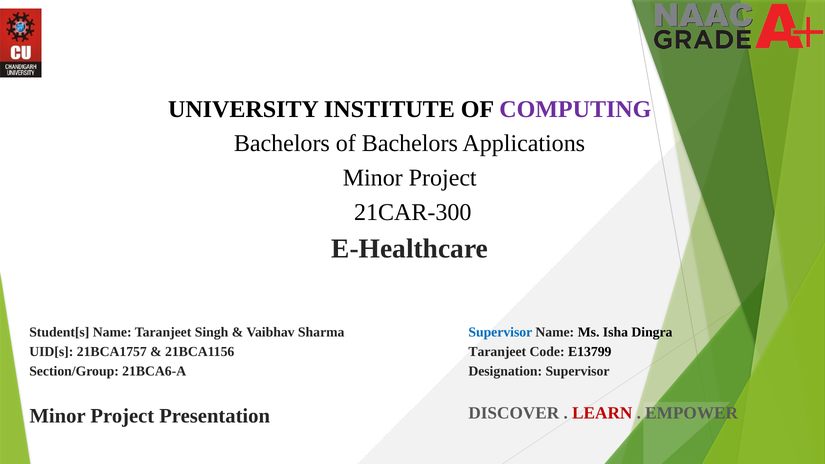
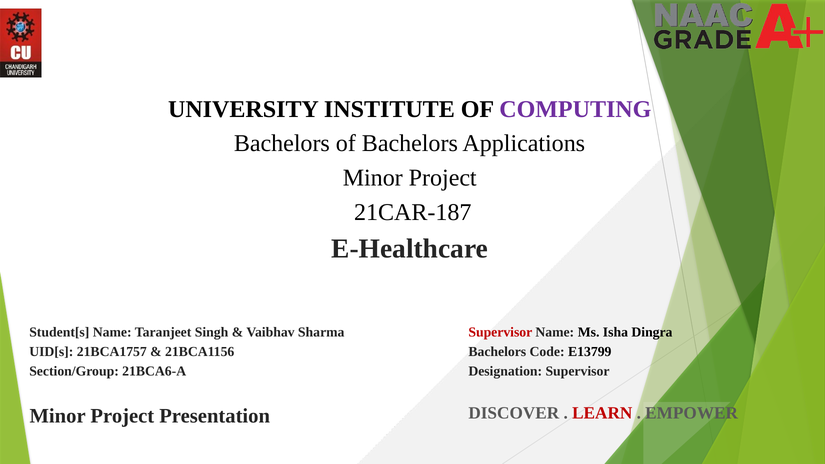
21CAR-300: 21CAR-300 -> 21CAR-187 (413, 212)
Supervisor colour: blue -> red (500, 332)
Taranjeet: Taranjeet -> Bachelors (497, 352)
